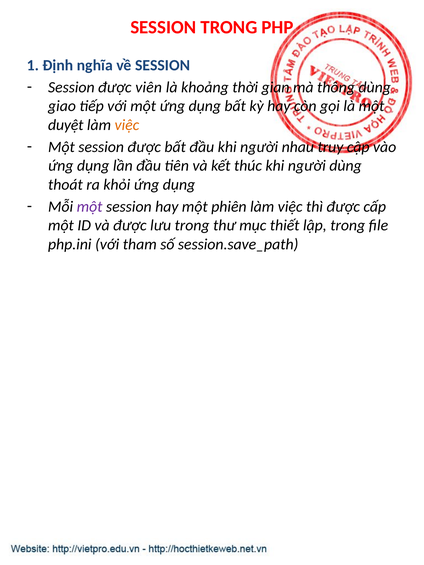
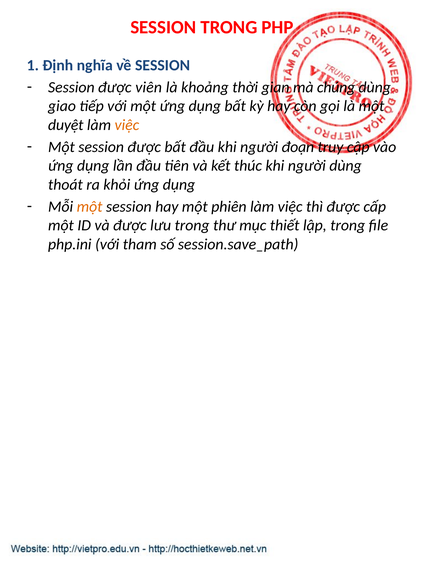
thông: thông -> chúng (336, 87)
nhau: nhau -> đoạn (298, 147)
một colour: purple -> orange (90, 207)
